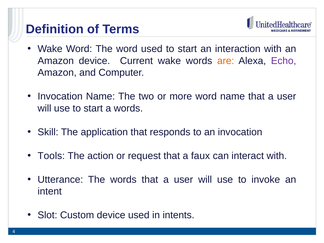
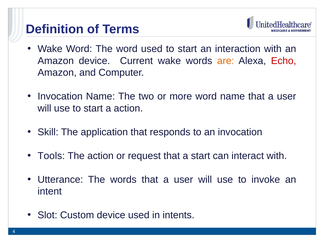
Echo colour: purple -> red (284, 61)
a words: words -> action (128, 108)
a faux: faux -> start (201, 156)
